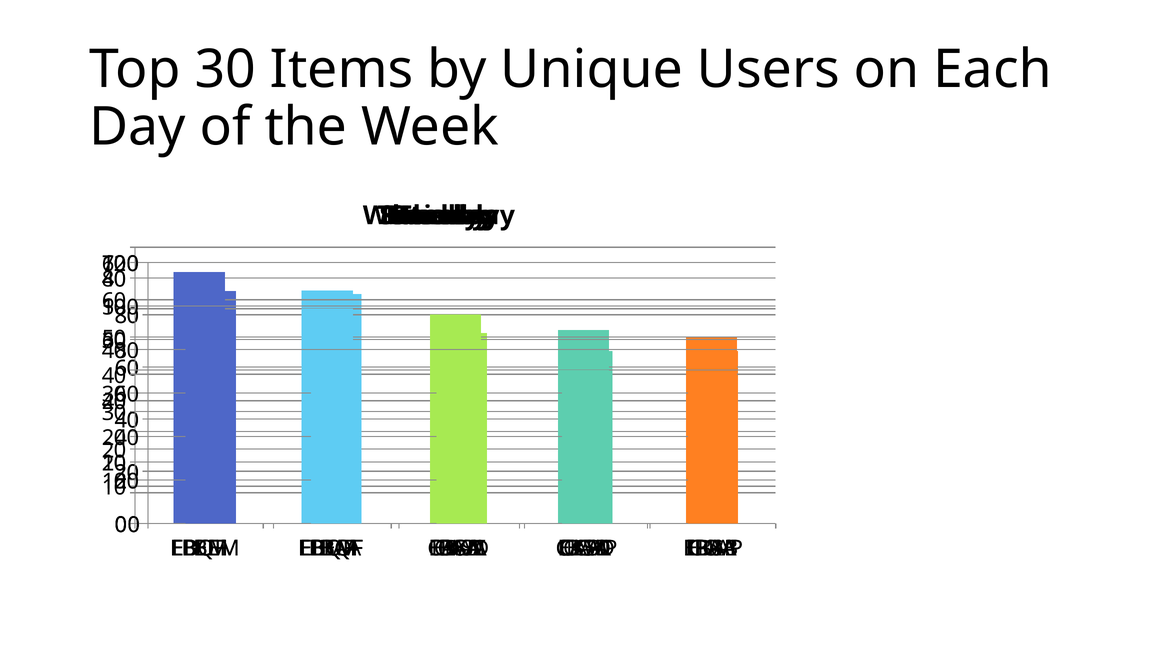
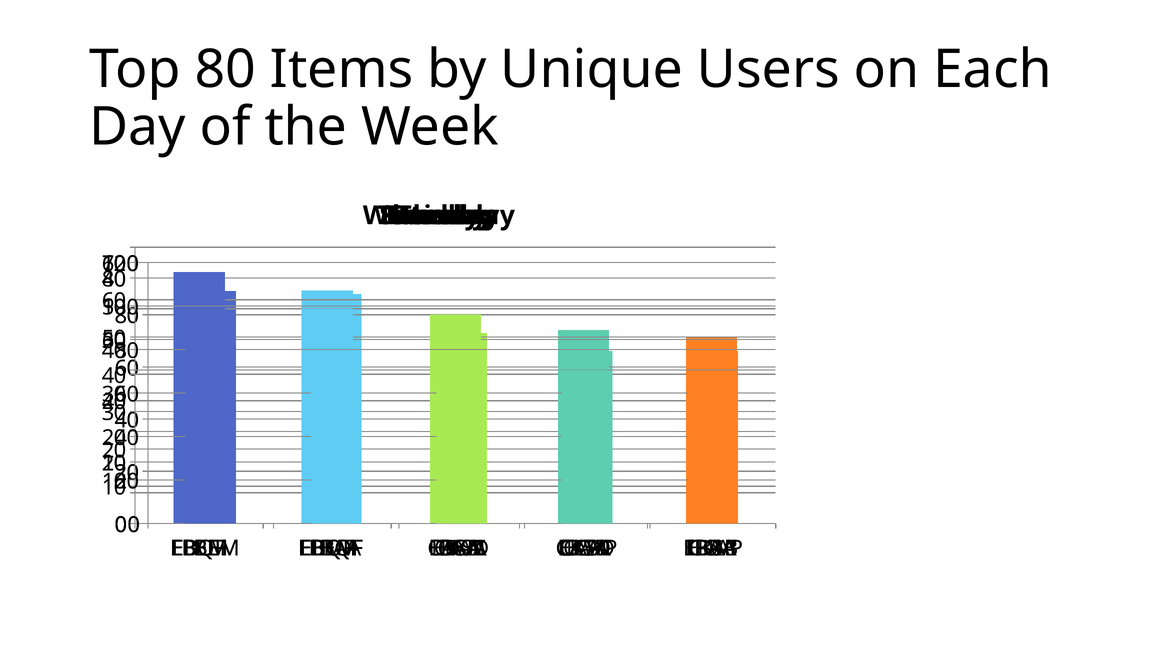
Top 30: 30 -> 80 (225, 69)
